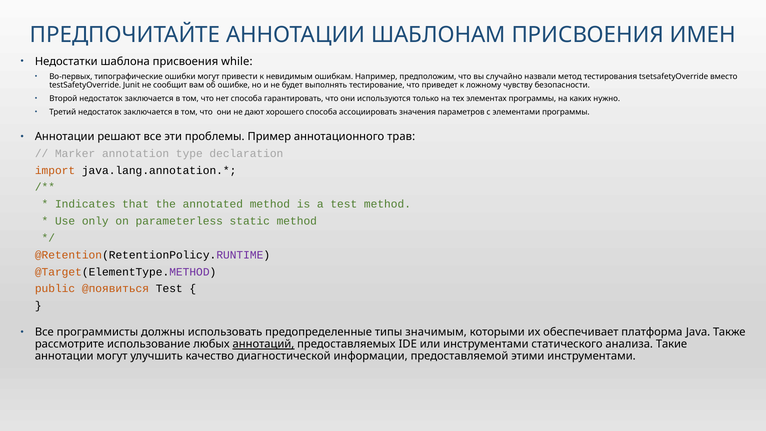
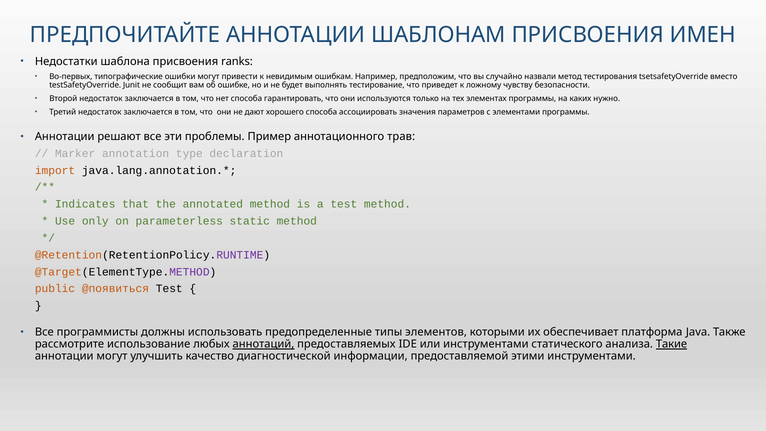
while: while -> ranks (237, 61)
значимым: значимым -> элементов (436, 332)
Такие underline: none -> present (671, 344)
